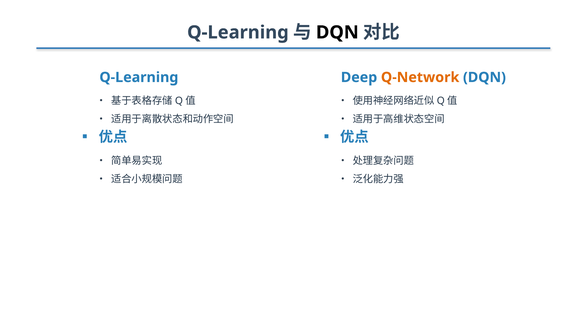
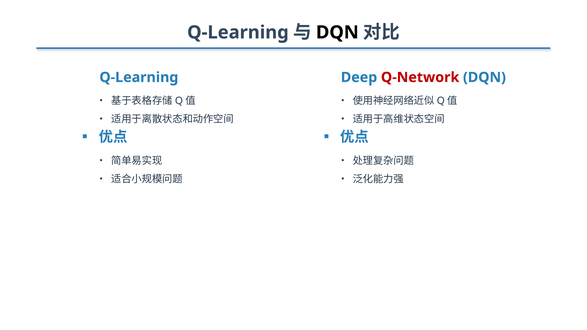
Q-Network colour: orange -> red (420, 77)
